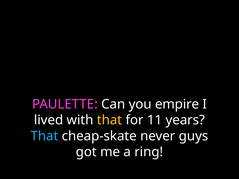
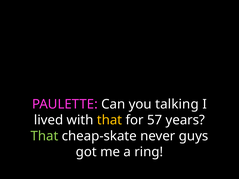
empire: empire -> talking (177, 104)
11: 11 -> 57 (155, 120)
That colour: light blue -> light green (44, 136)
